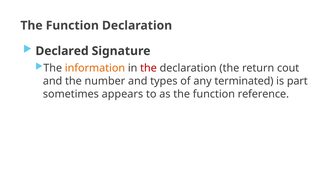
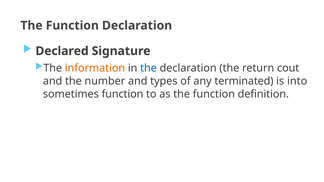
the colour: red -> blue (148, 68)
part: part -> into (297, 81)
sometimes appears: appears -> function (122, 94)
reference: reference -> definition (263, 94)
